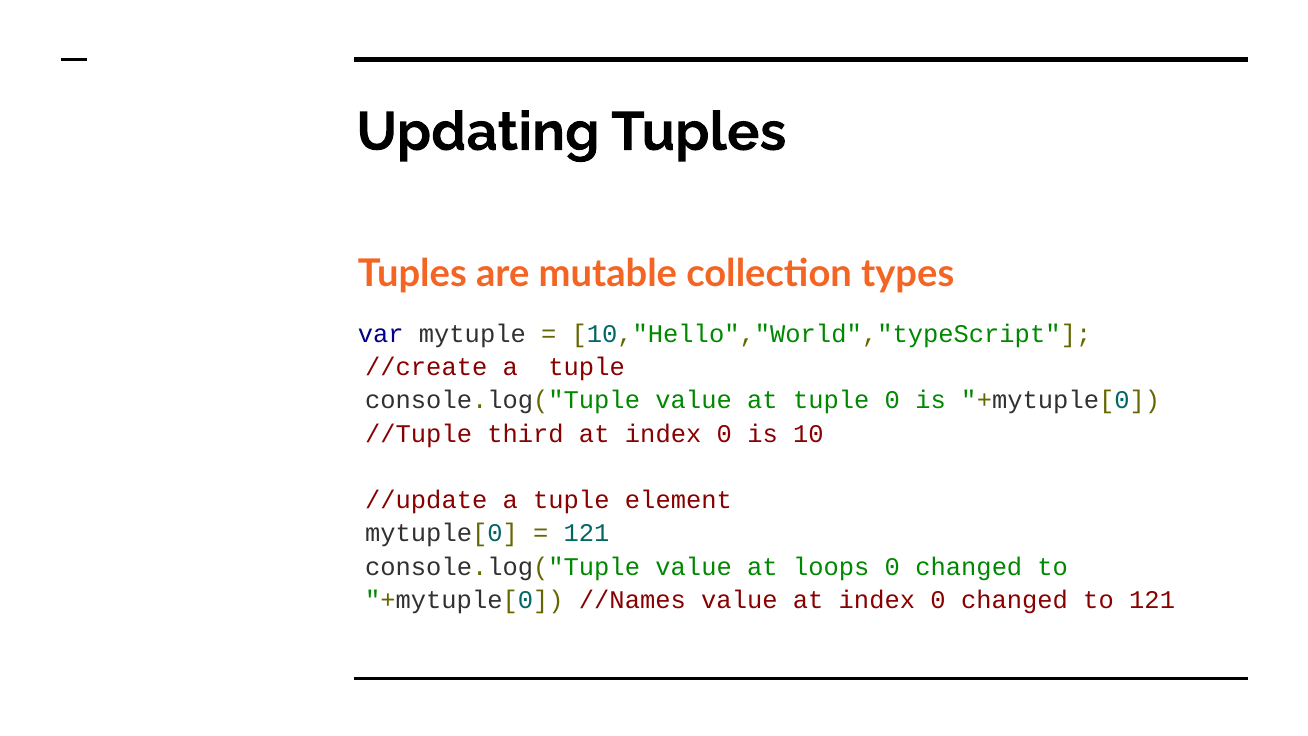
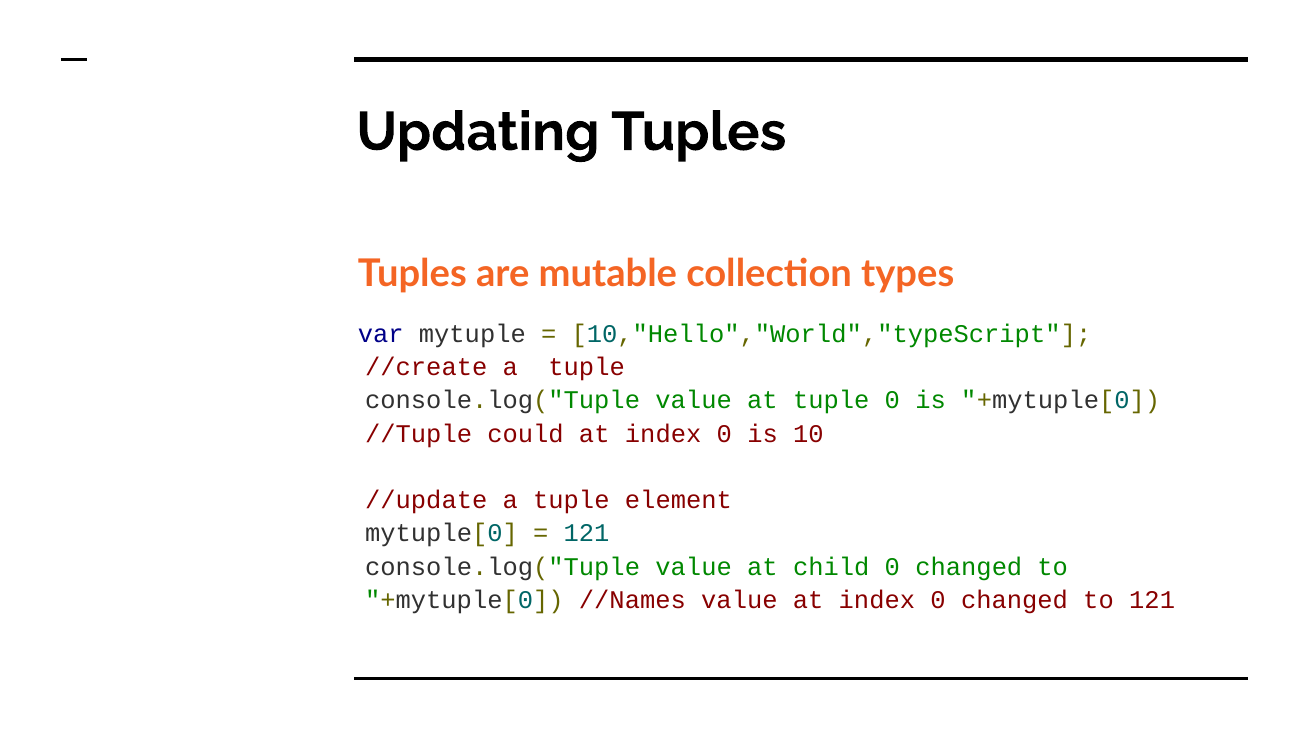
third: third -> could (525, 434)
loops: loops -> child (831, 567)
